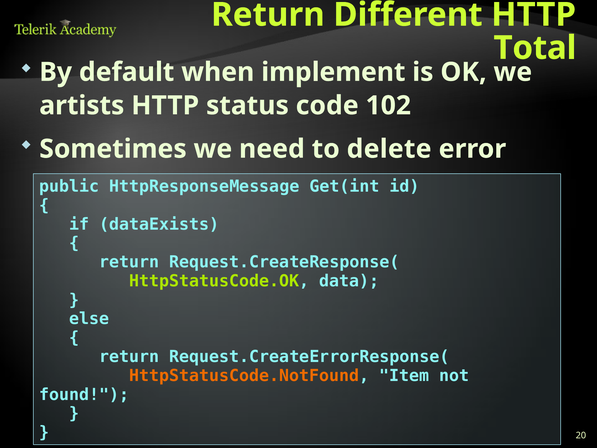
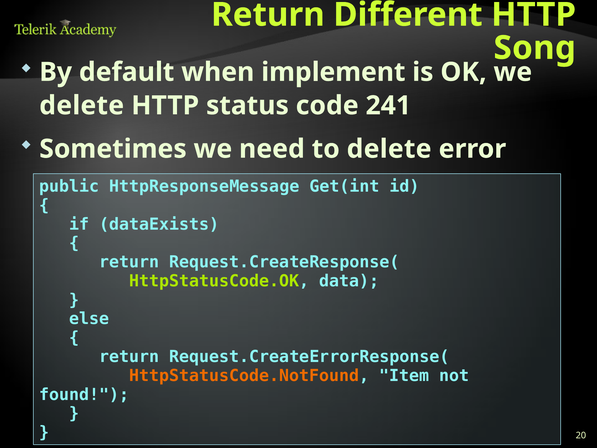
Total: Total -> Song (535, 48)
artists: artists -> delete (82, 105)
102: 102 -> 241 (388, 105)
